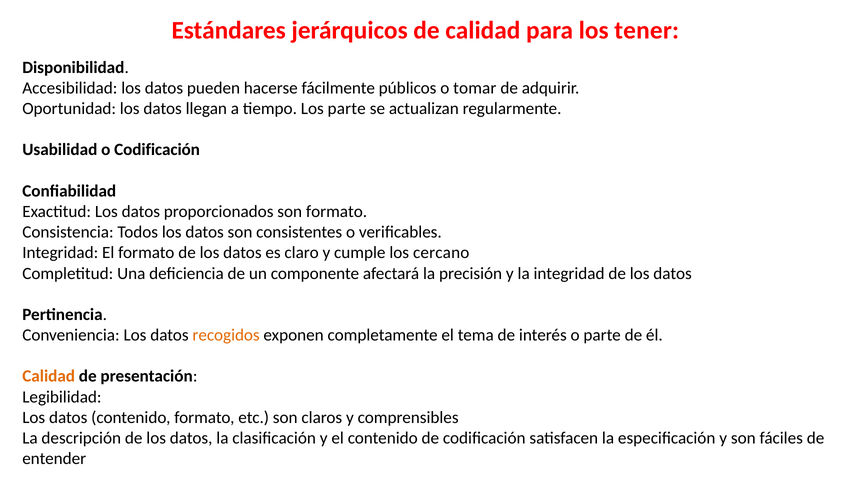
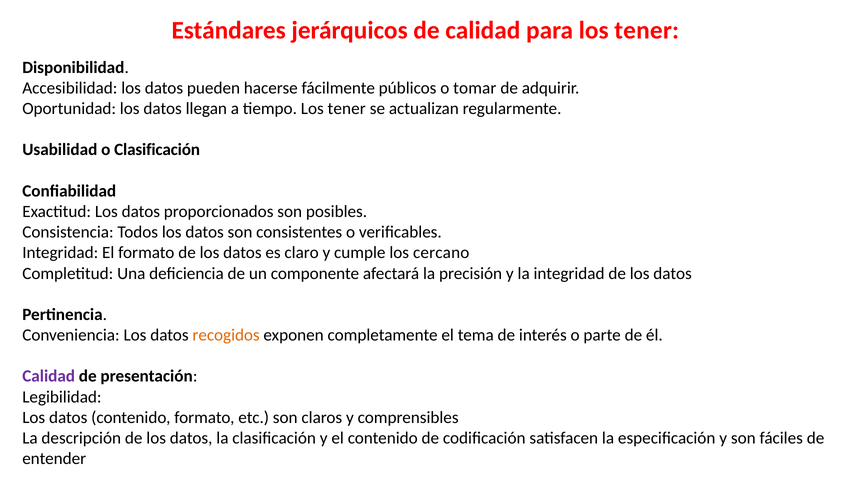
tiempo Los parte: parte -> tener (347, 109)
o Codificación: Codificación -> Clasificación (157, 150)
son formato: formato -> posibles (337, 212)
Calidad colour: orange -> purple (49, 377)
